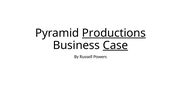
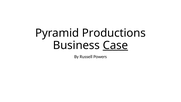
Productions underline: present -> none (114, 33)
